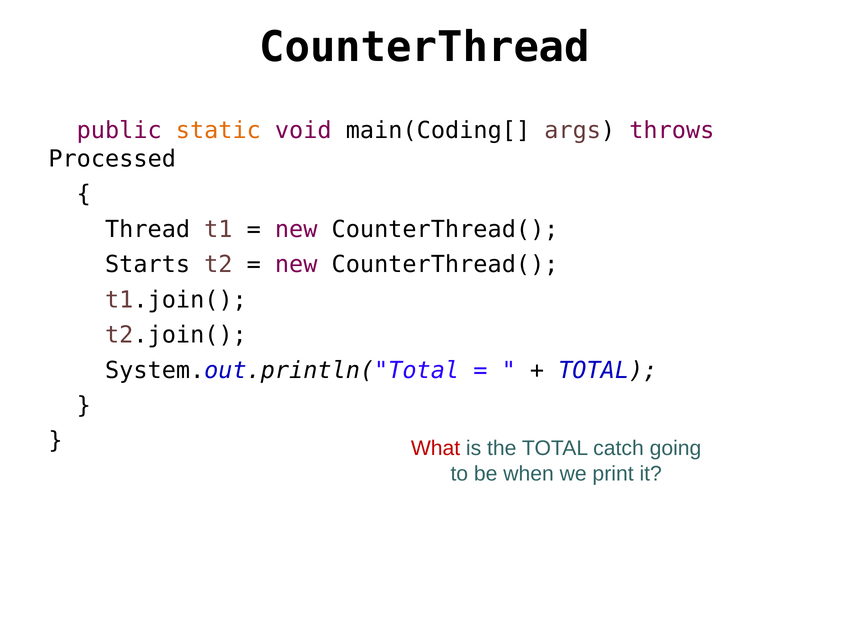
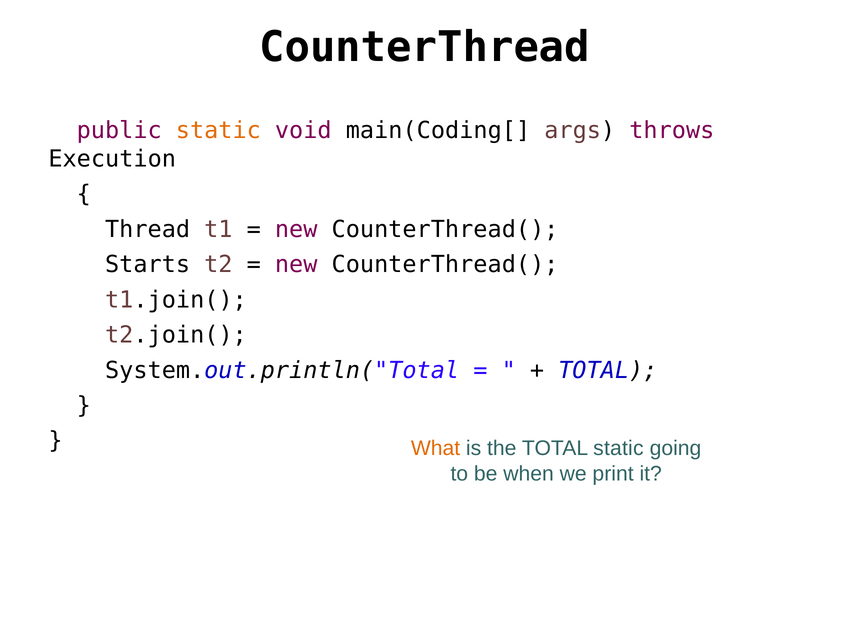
Processed: Processed -> Execution (112, 159)
What colour: red -> orange (436, 449)
TOTAL catch: catch -> static (618, 449)
